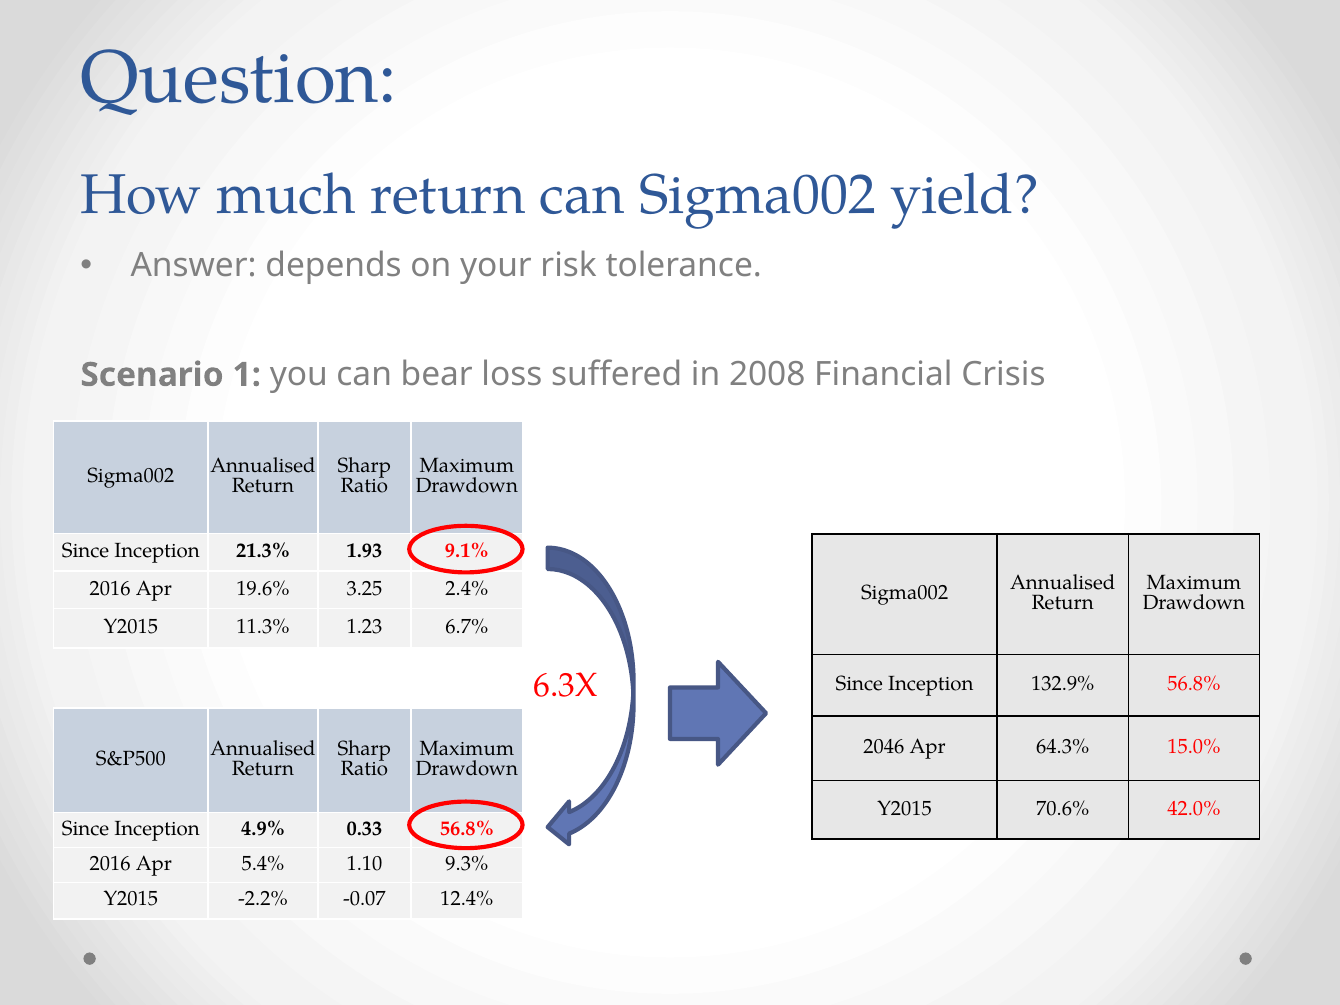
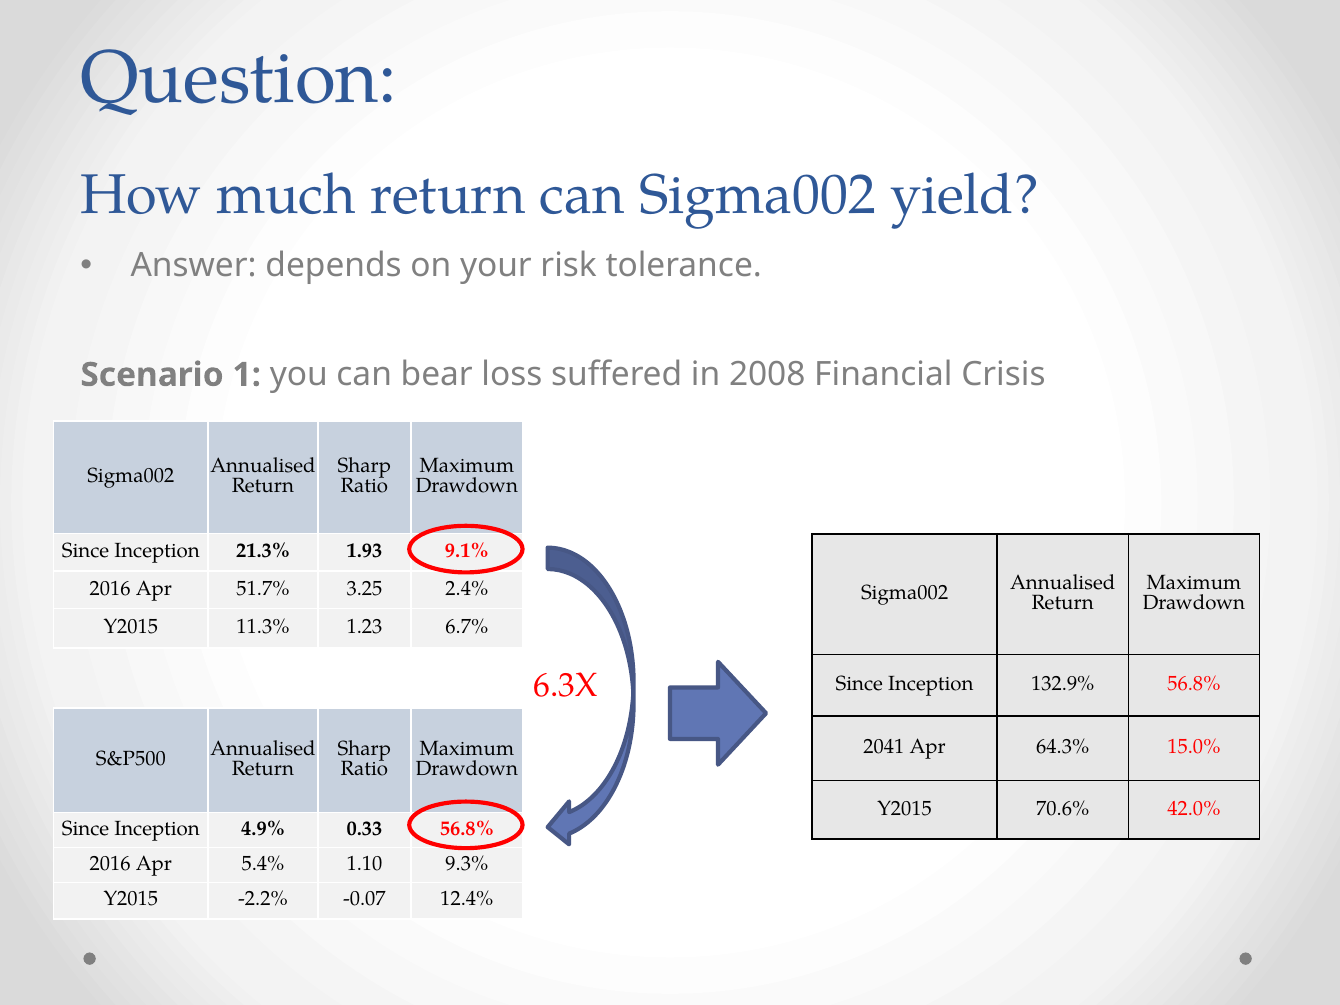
19.6%: 19.6% -> 51.7% (263, 588)
2046: 2046 -> 2041 (884, 747)
